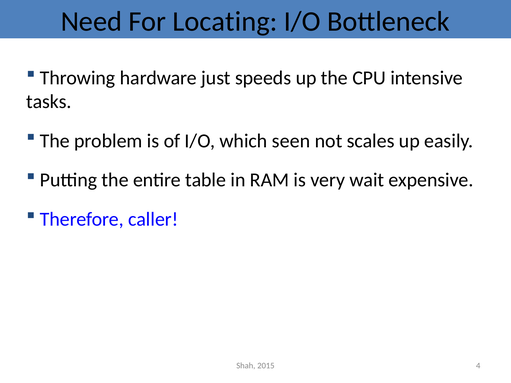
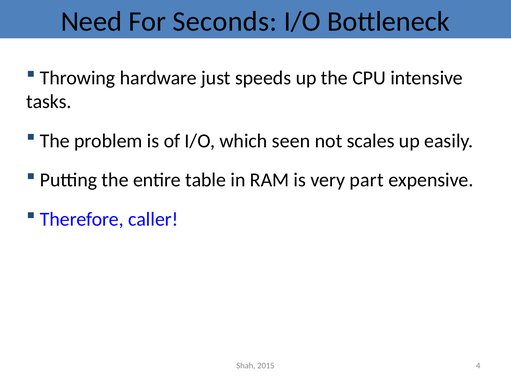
Locating: Locating -> Seconds (225, 22)
wait: wait -> part (367, 180)
